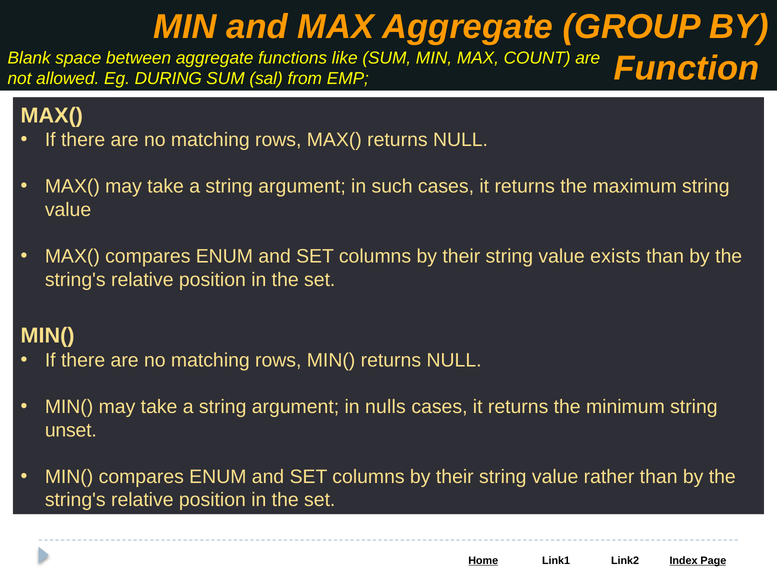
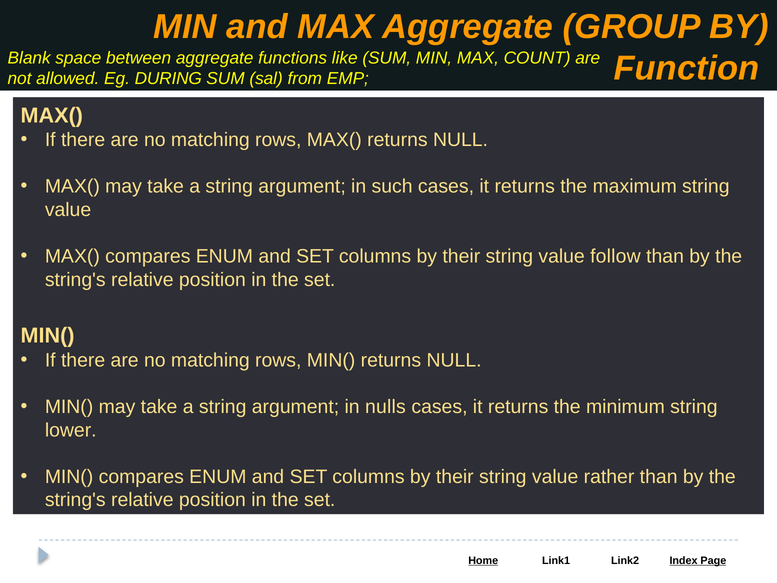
exists: exists -> follow (615, 256)
unset: unset -> lower (71, 430)
